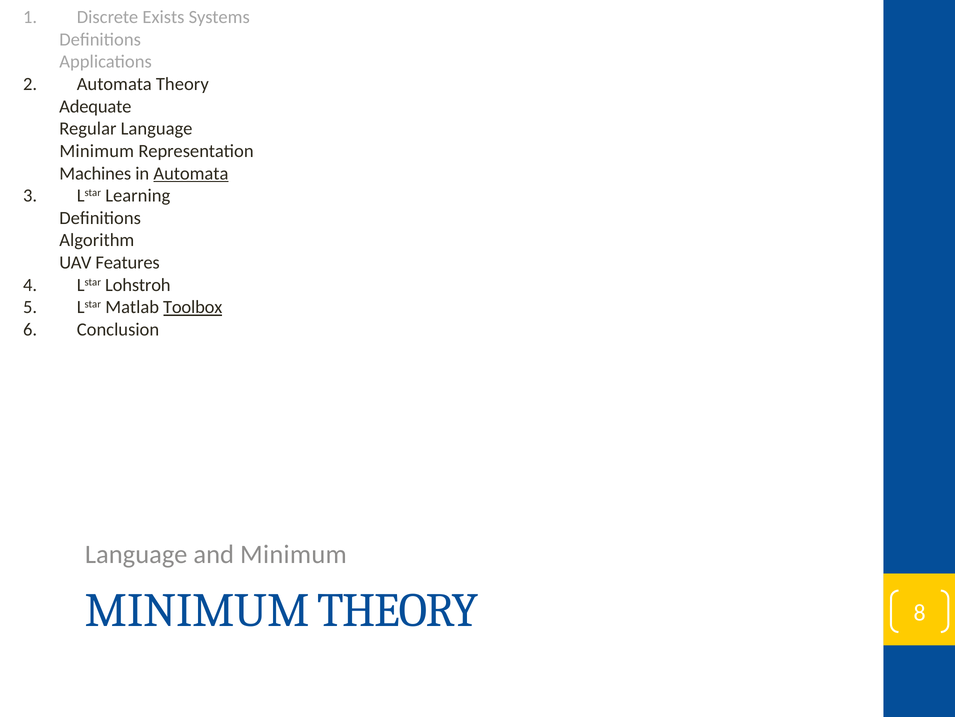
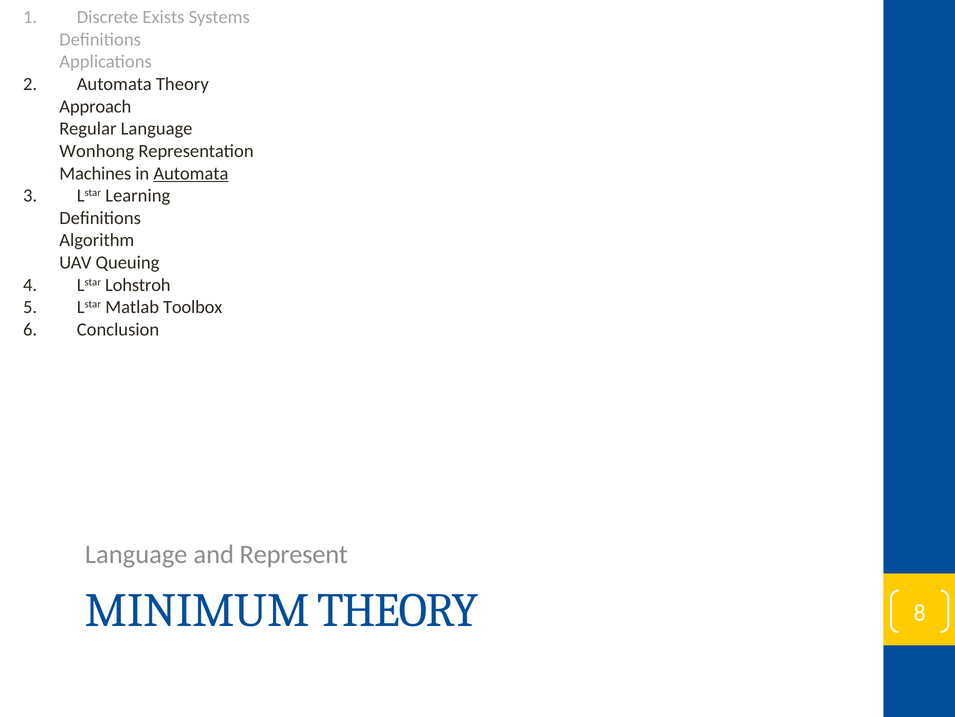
Adequate: Adequate -> Approach (95, 106)
Minimum: Minimum -> Wonhong (97, 151)
Features: Features -> Queuing (127, 262)
Toolbox underline: present -> none (193, 307)
and Minimum: Minimum -> Represent (294, 554)
